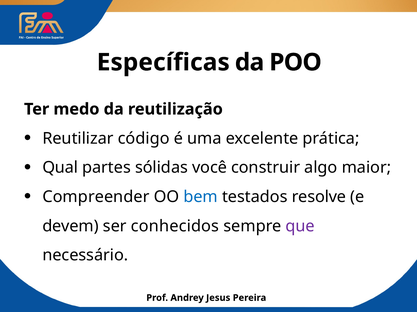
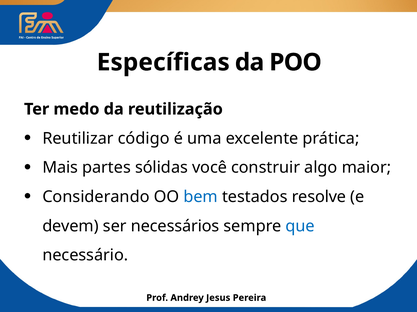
Qual: Qual -> Mais (60, 168)
Compreender: Compreender -> Considerando (96, 197)
conhecidos: conhecidos -> necessários (175, 227)
que colour: purple -> blue (300, 227)
